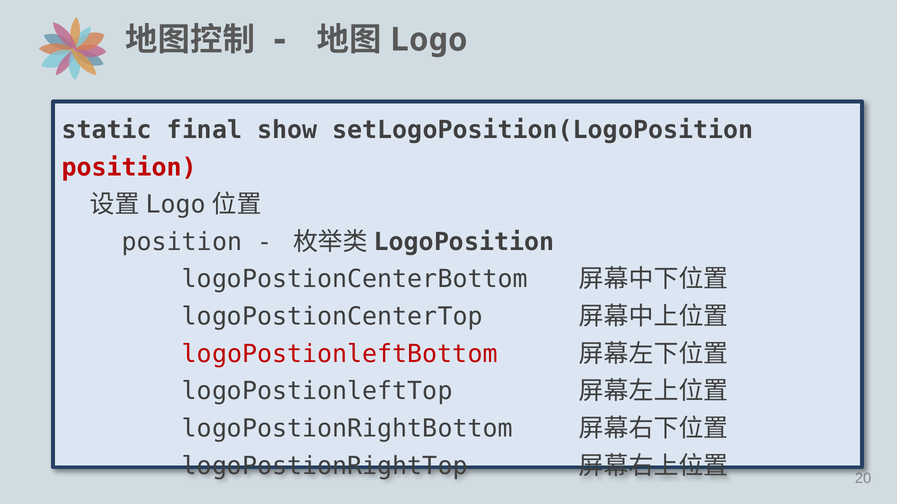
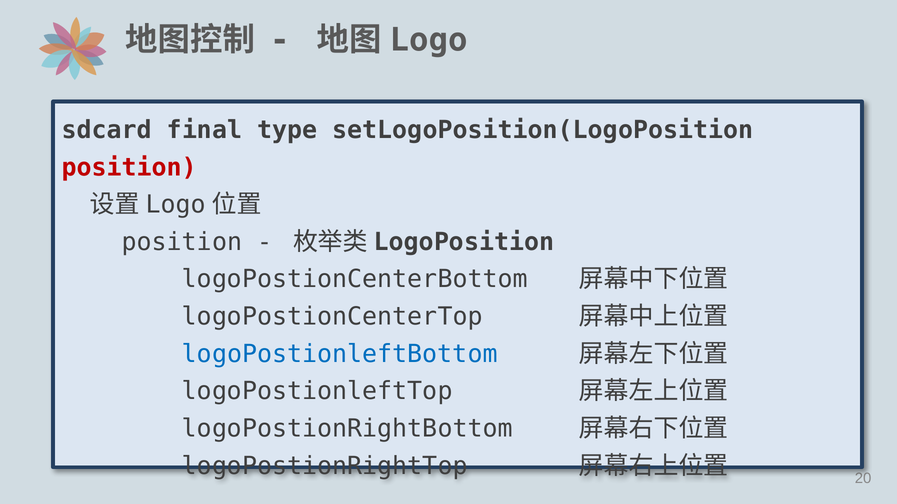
static: static -> sdcard (107, 130)
show: show -> type (287, 130)
logoPostionleftBottom colour: red -> blue (340, 354)
